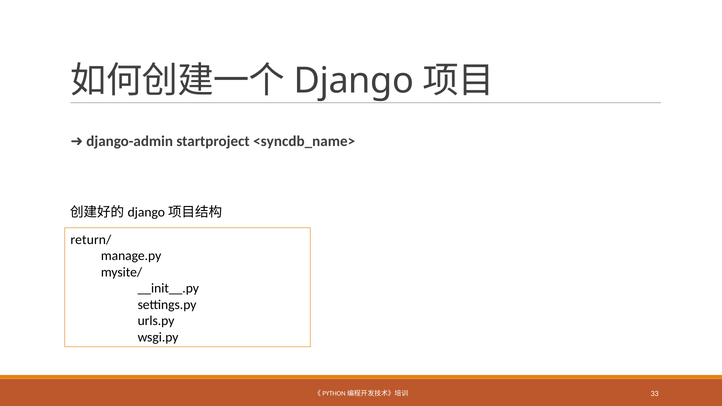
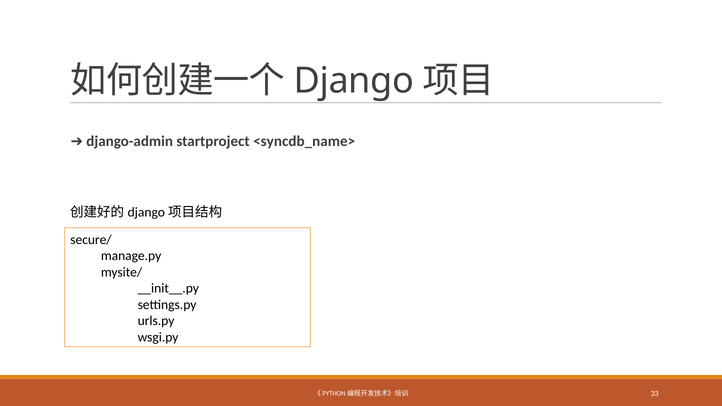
return/: return/ -> secure/ (91, 240)
